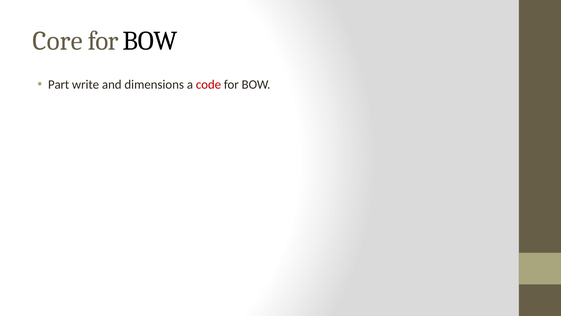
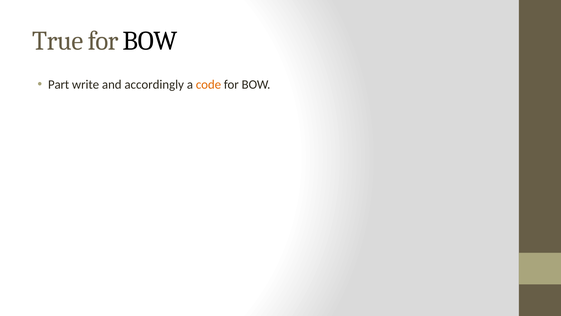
Core: Core -> True (58, 41)
dimensions: dimensions -> accordingly (154, 84)
code colour: red -> orange (208, 84)
